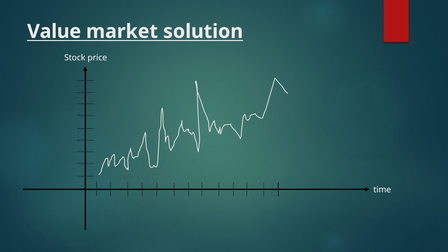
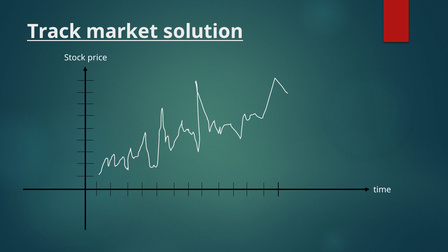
Value: Value -> Track (54, 31)
